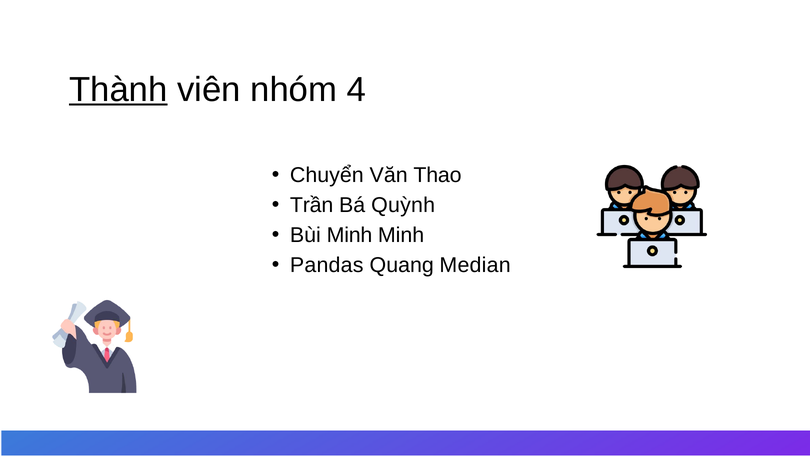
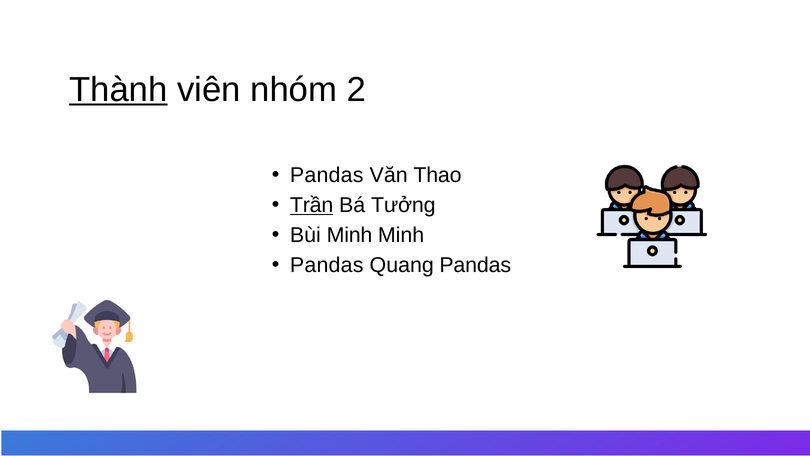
4: 4 -> 2 (356, 90)
Chuyển: Chuyển -> Pandas (327, 175)
Trần underline: none -> present (312, 205)
Quỳnh: Quỳnh -> Tưởng (403, 205)
Quang Median: Median -> Pandas (475, 265)
